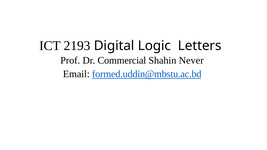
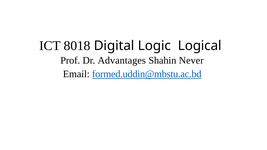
2193: 2193 -> 8018 (77, 46)
Letters: Letters -> Logical (200, 46)
Commercial: Commercial -> Advantages (122, 61)
